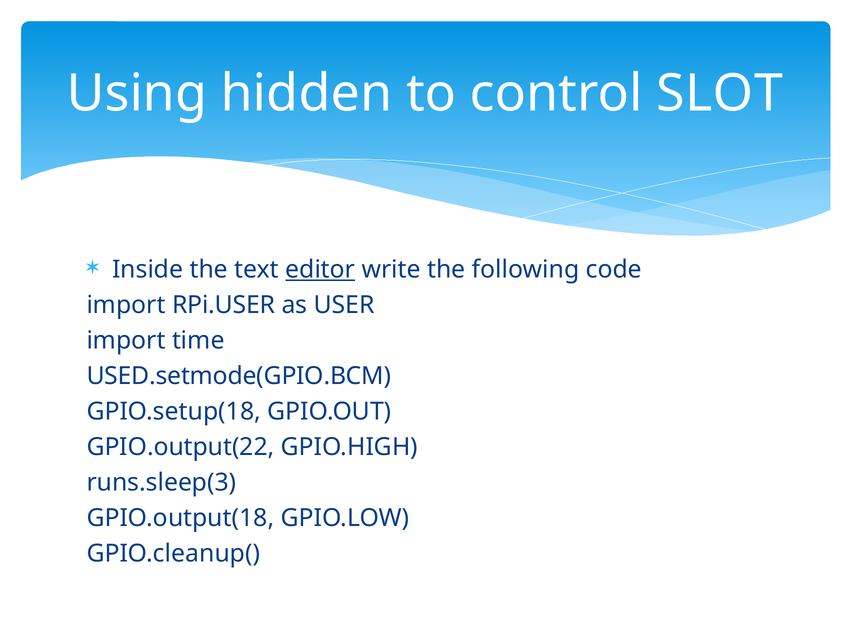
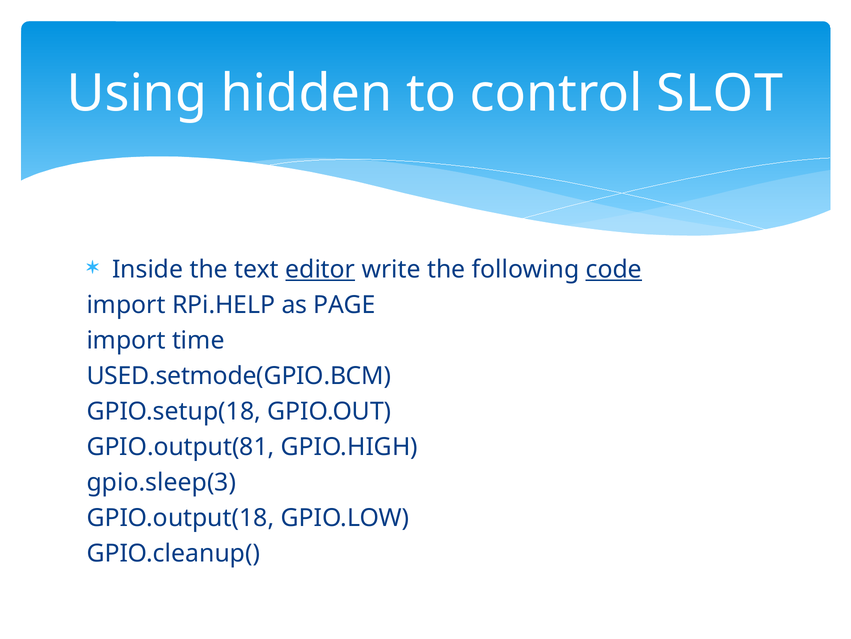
code underline: none -> present (614, 269)
RPi.USER: RPi.USER -> RPi.HELP (224, 305)
USER: USER -> PAGE (344, 305)
GPIO.output(22: GPIO.output(22 -> GPIO.output(81 (180, 446)
runs.sleep(3: runs.sleep(3 -> gpio.sleep(3 (161, 482)
